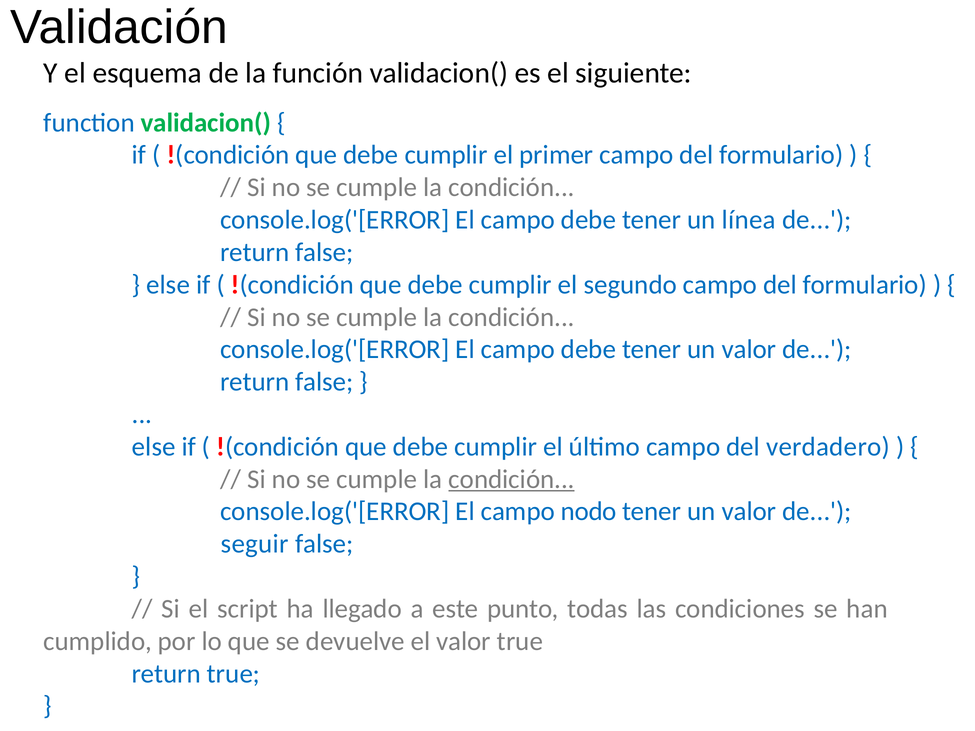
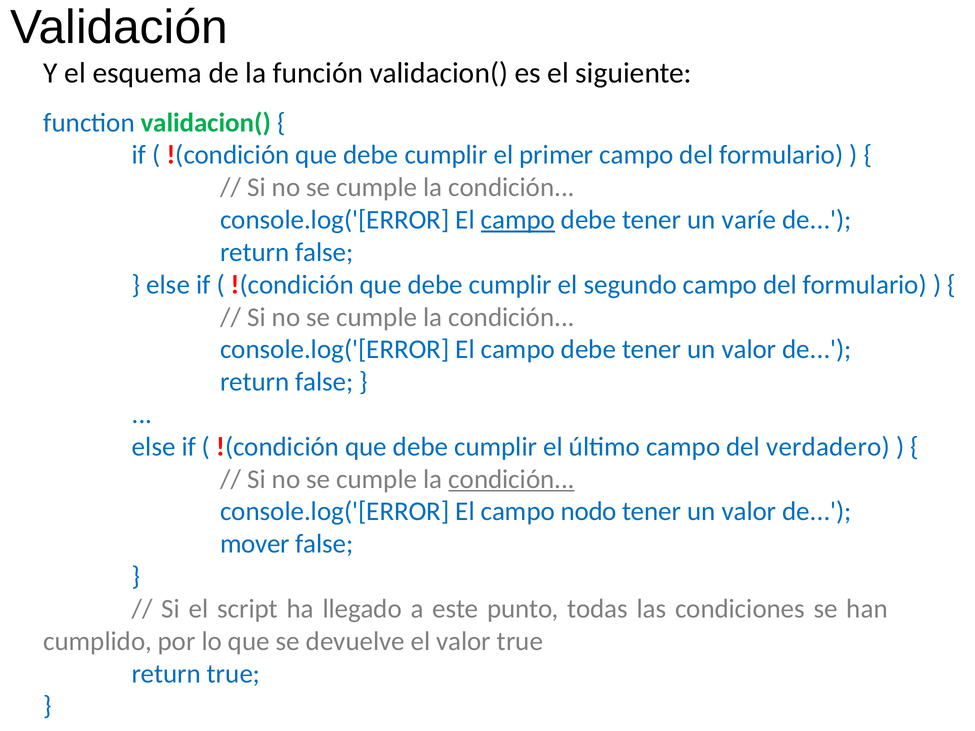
campo underline: none -> present (518, 220)
línea: línea -> varíe (749, 220)
seguir: seguir -> mover (255, 544)
